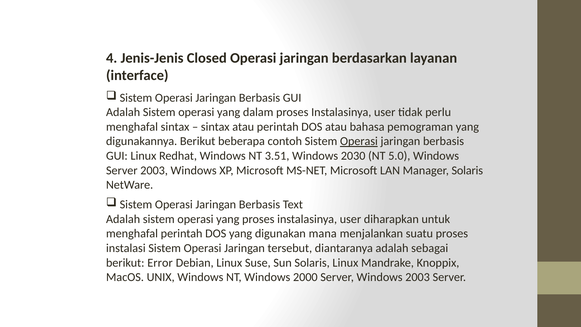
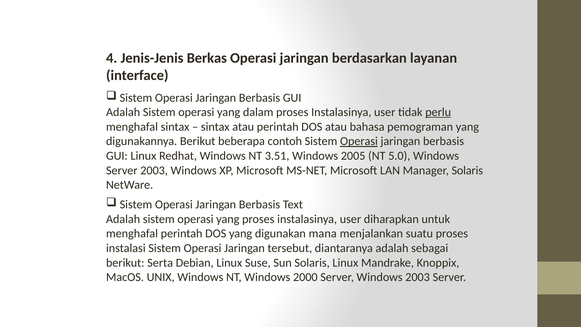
Closed: Closed -> Berkas (207, 58)
perlu underline: none -> present (438, 112)
2030: 2030 -> 2005 (353, 156)
Error: Error -> Serta (160, 263)
